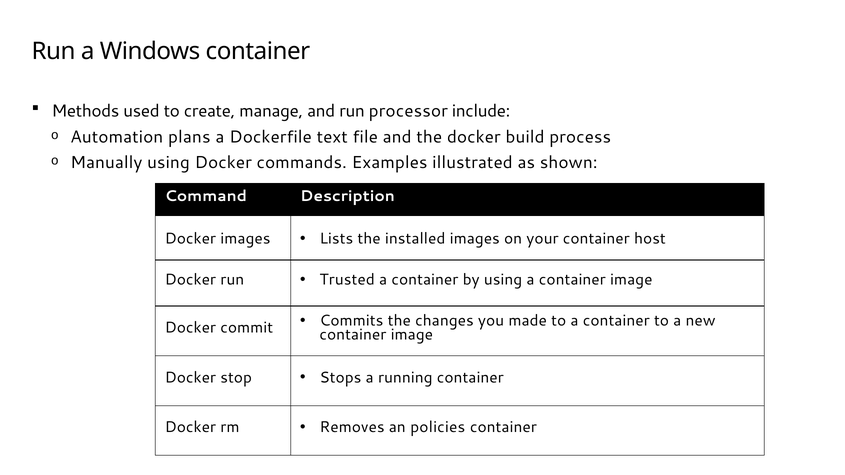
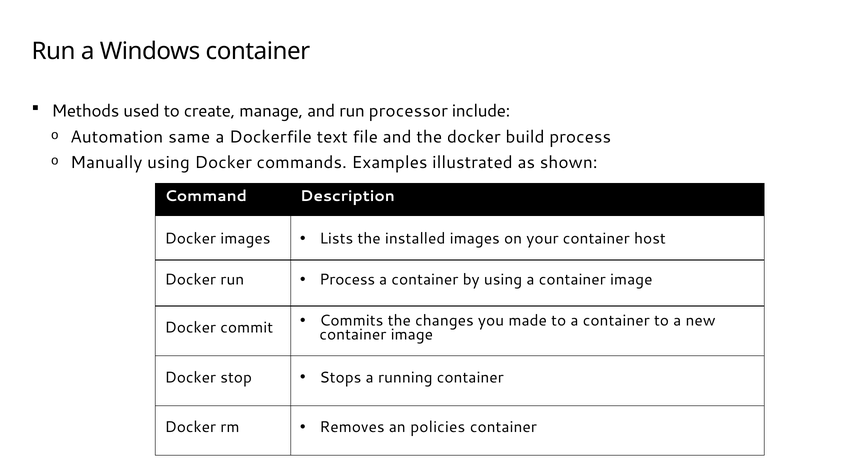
plans: plans -> same (189, 137)
Trusted: Trusted -> Process (347, 280)
